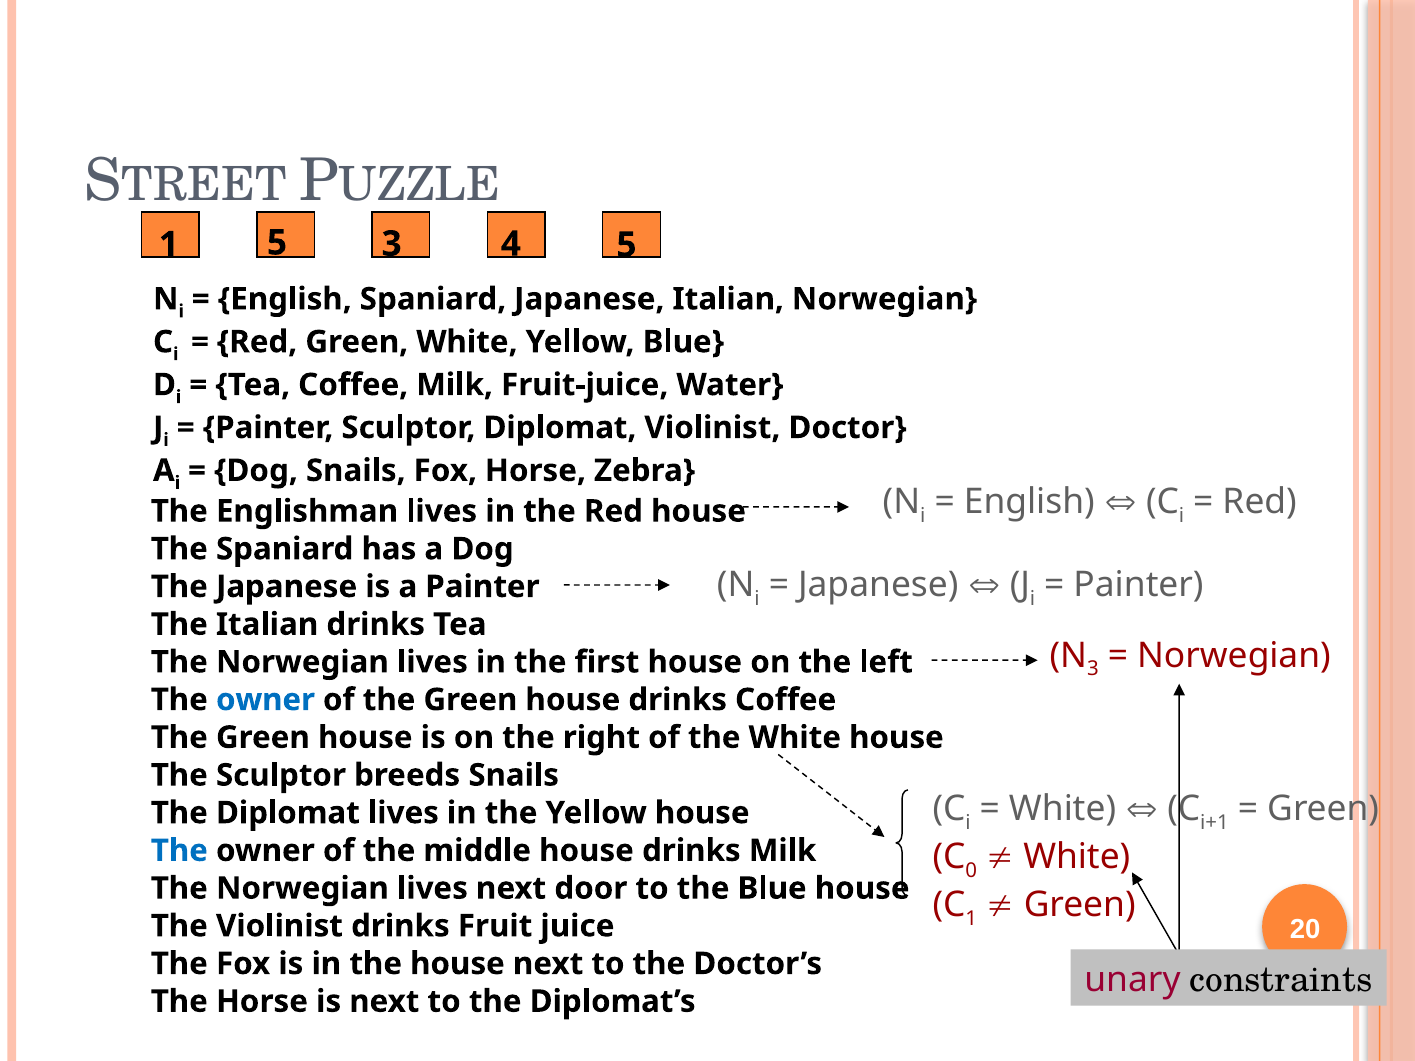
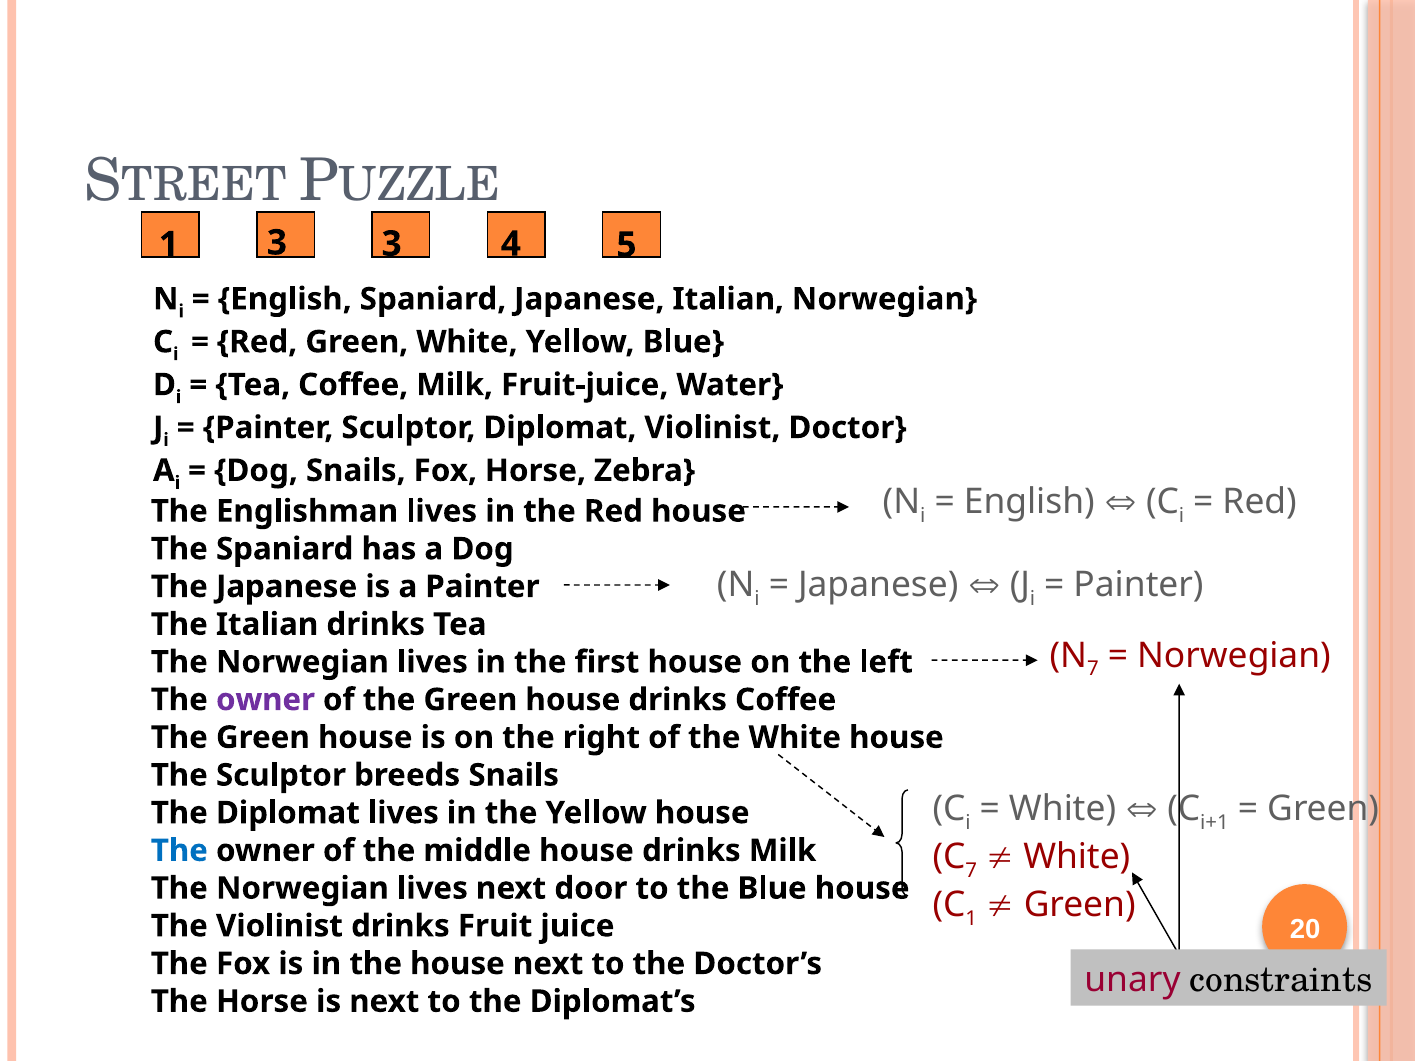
1 5: 5 -> 3 (277, 243)
3: 3 -> 7 (1093, 669)
owner colour: blue -> purple (265, 700)
0: 0 -> 7 (971, 871)
